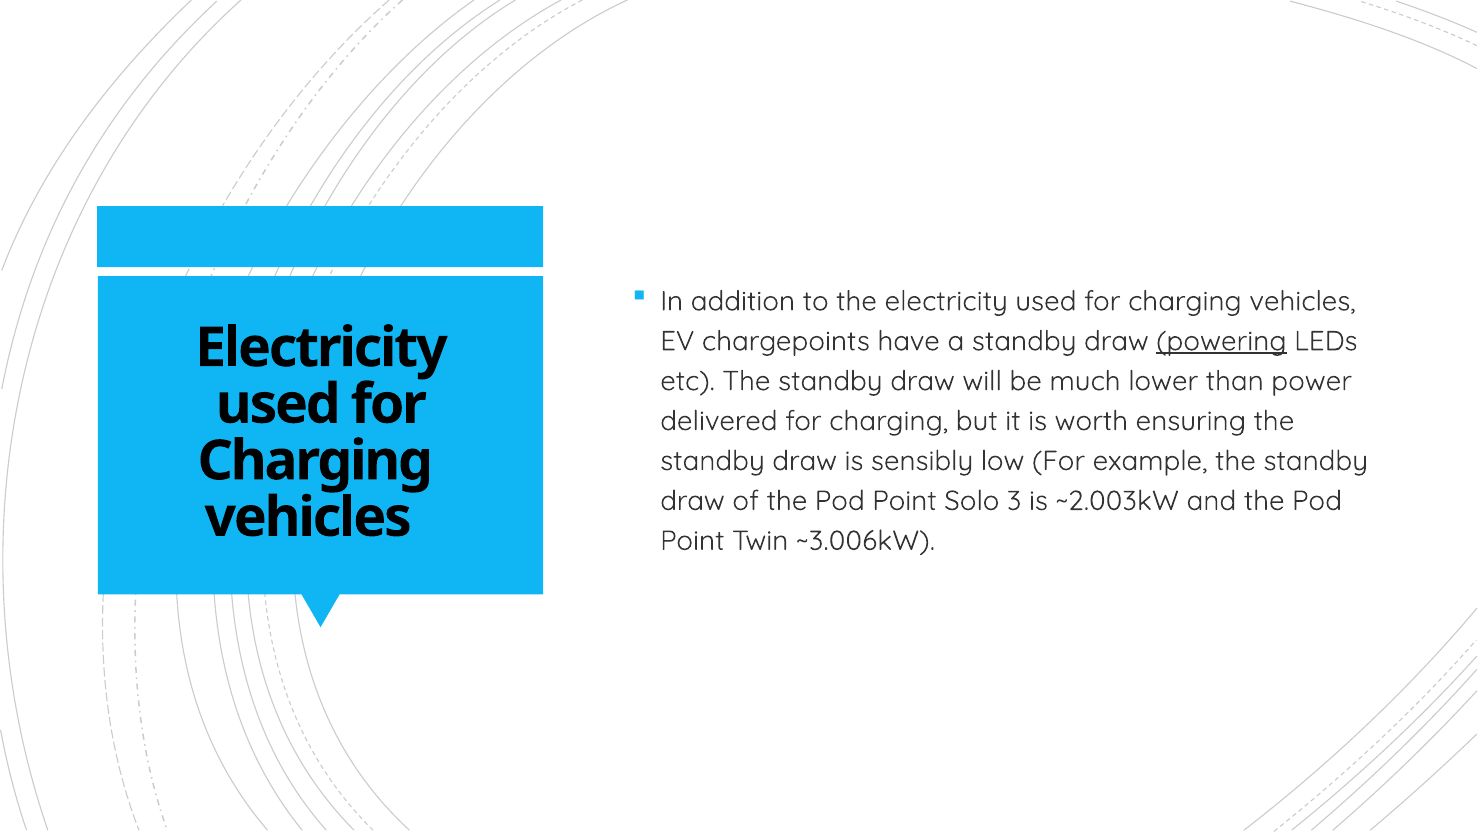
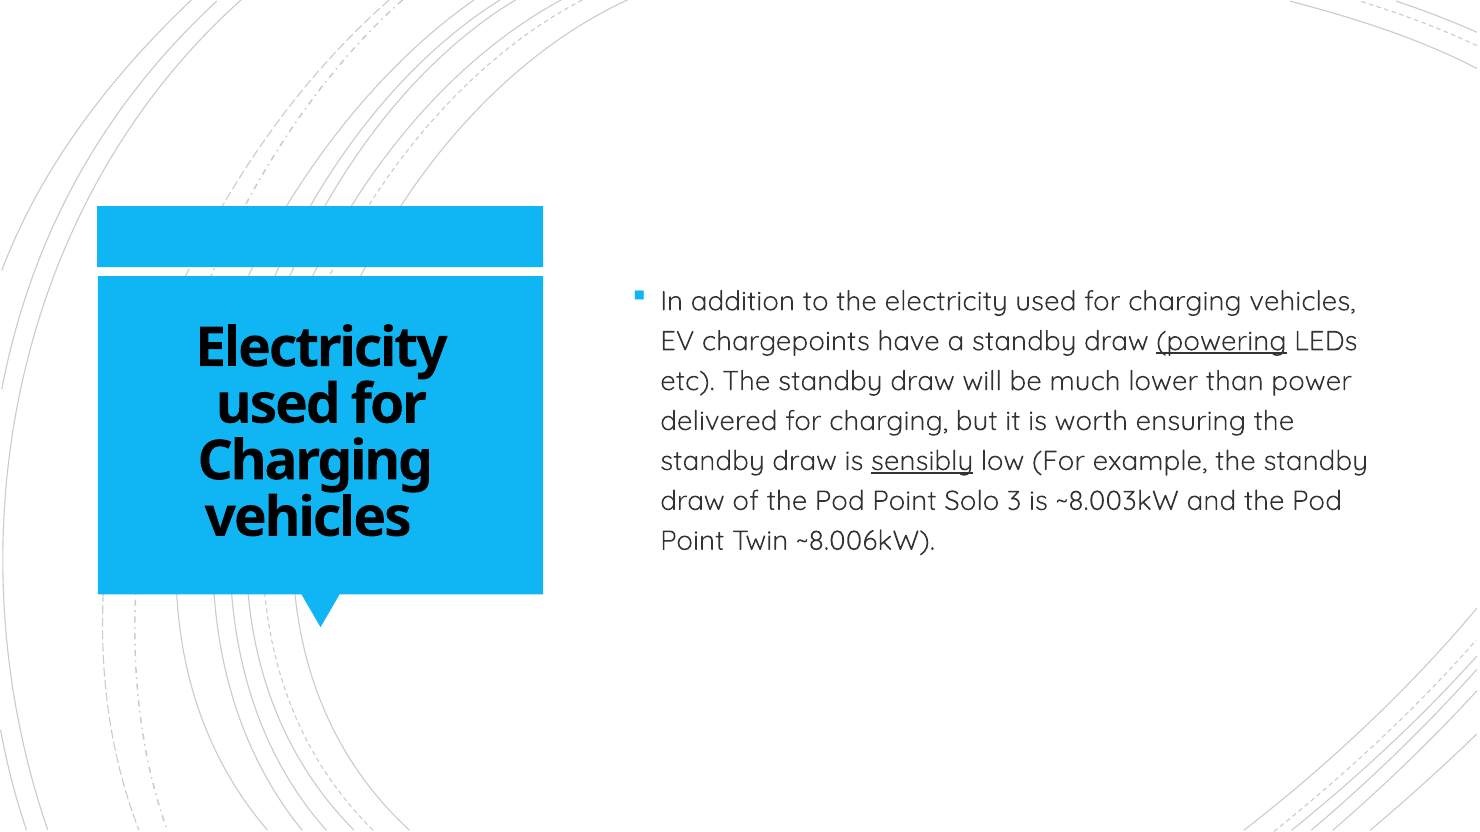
sensibly underline: none -> present (922, 461)
~2.003kW: ~2.003kW -> ~8.003kW (1117, 501)
~3.006kW: ~3.006kW -> ~8.006kW (865, 541)
